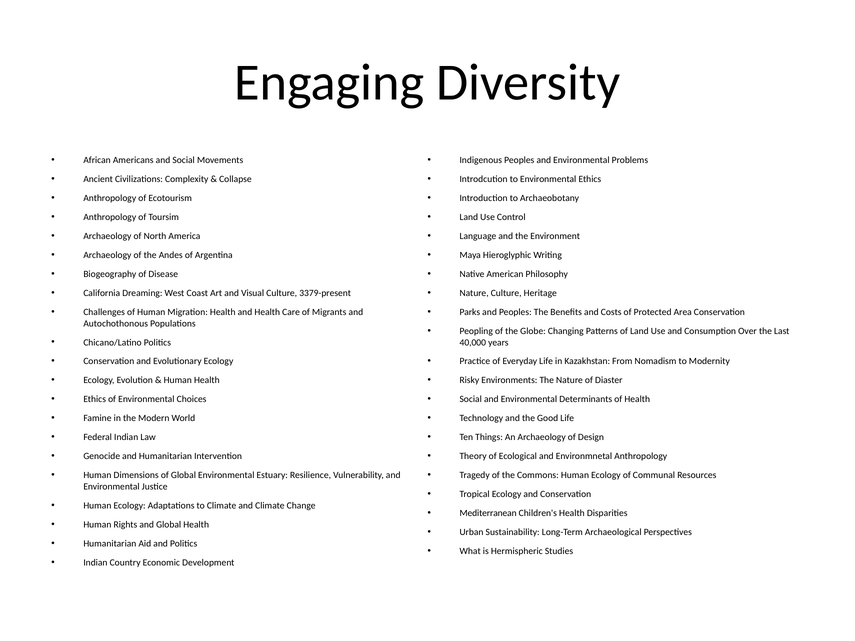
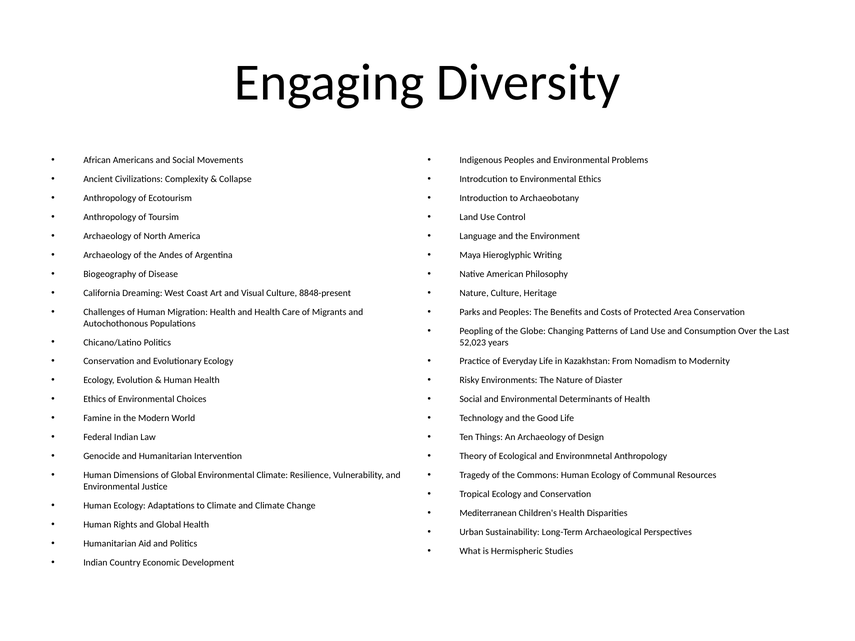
3379-present: 3379-present -> 8848-present (325, 293)
40,000: 40,000 -> 52,023 (473, 343)
Environmental Estuary: Estuary -> Climate (272, 475)
